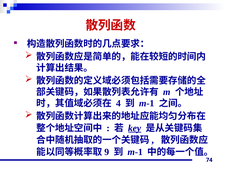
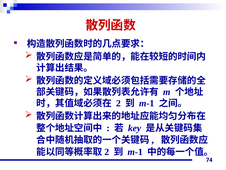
4: 4 -> 2 (118, 103)
key underline: present -> none (135, 128)
9: 9 -> 2 (107, 151)
